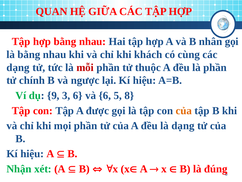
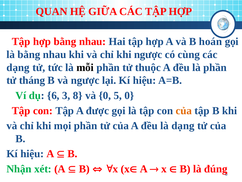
nhân: nhân -> hoán (211, 41)
khi khách: khách -> ngược (148, 54)
mỗi colour: red -> black (85, 67)
chính: chính -> tháng (32, 80)
dụ 9: 9 -> 6 (53, 95)
3 6: 6 -> 8 (78, 95)
và 6: 6 -> 0 (105, 95)
5 8: 8 -> 0 (129, 95)
